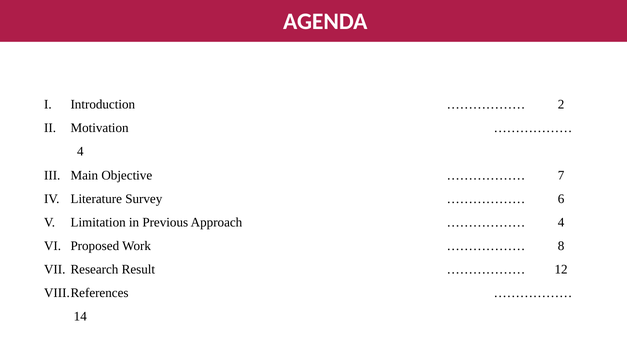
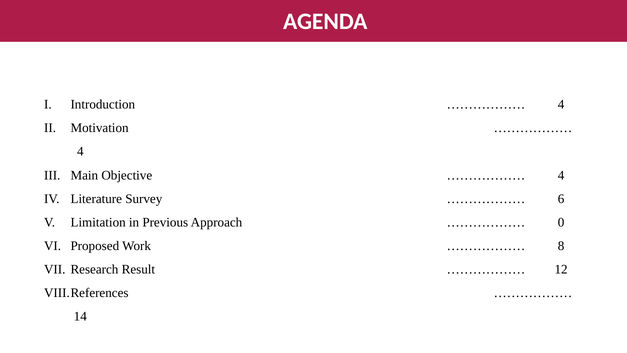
2: 2 -> 4 (561, 105)
7: 7 -> 4 (561, 175)
4: 4 -> 0 (561, 222)
